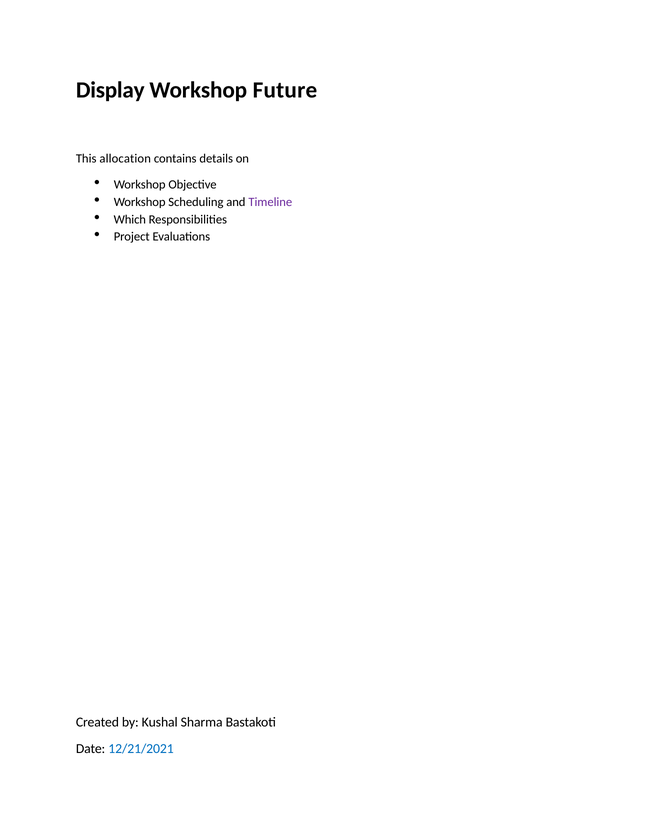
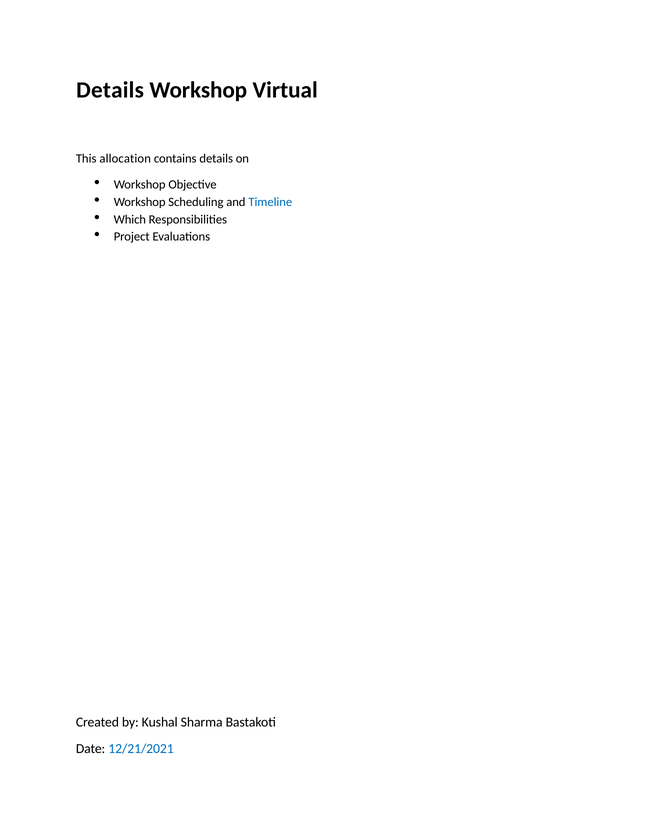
Display: Display -> Details (110, 90)
Future: Future -> Virtual (285, 90)
Timeline colour: purple -> blue (270, 202)
